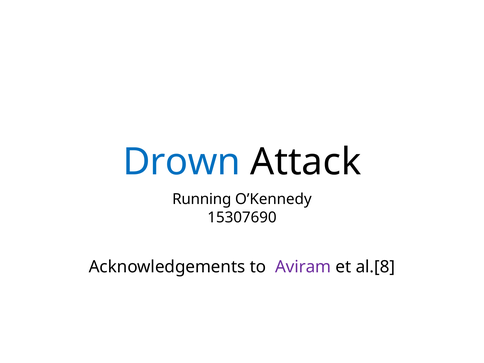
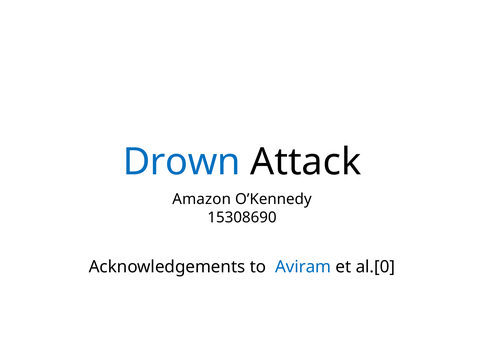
Running: Running -> Amazon (202, 199)
15307690: 15307690 -> 15308690 (242, 217)
Aviram colour: purple -> blue (303, 267)
al.[8: al.[8 -> al.[0 (375, 267)
